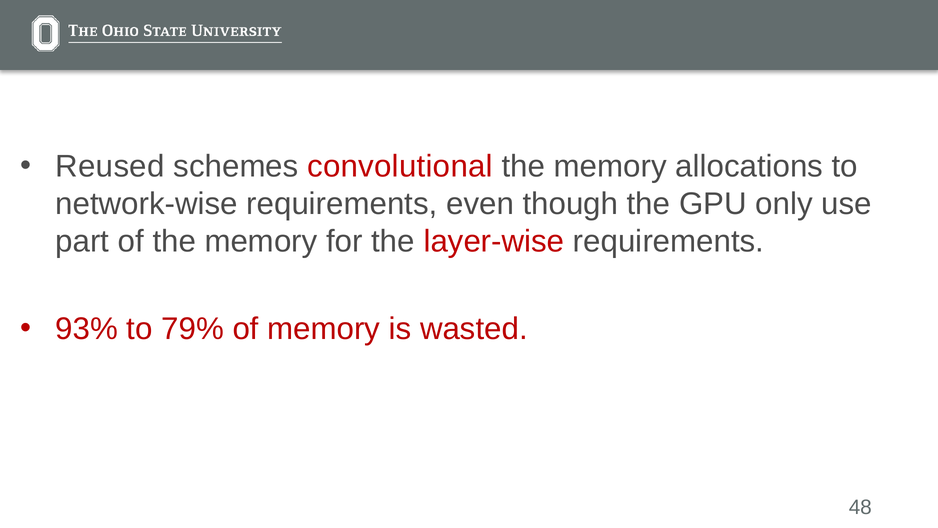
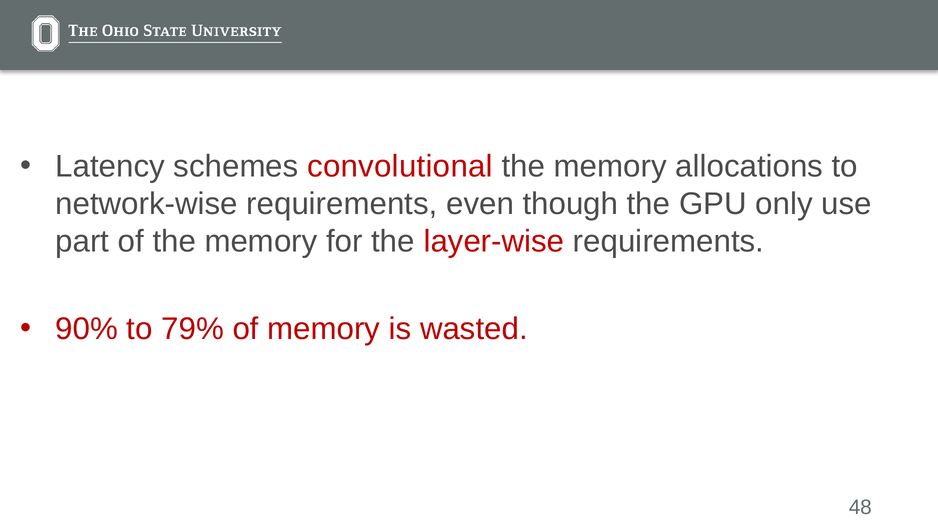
Reused: Reused -> Latency (110, 166)
93%: 93% -> 90% (87, 329)
